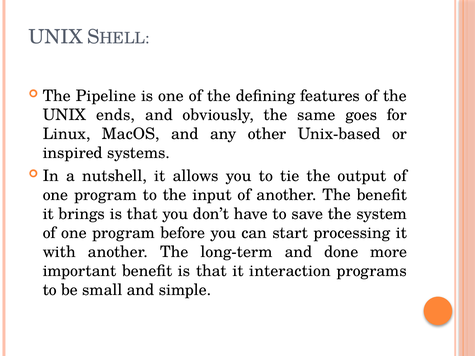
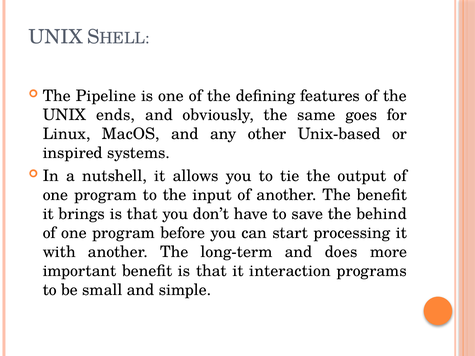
system: system -> behind (382, 214)
done: done -> does (341, 252)
